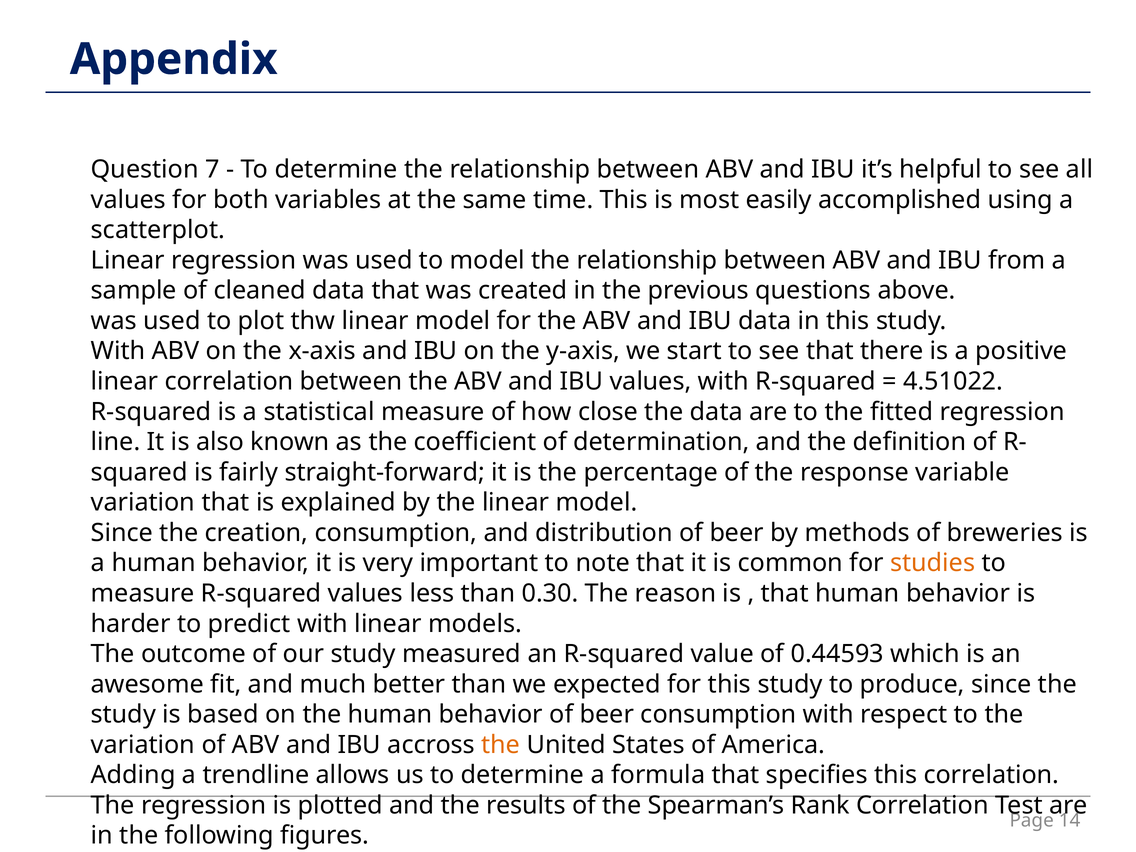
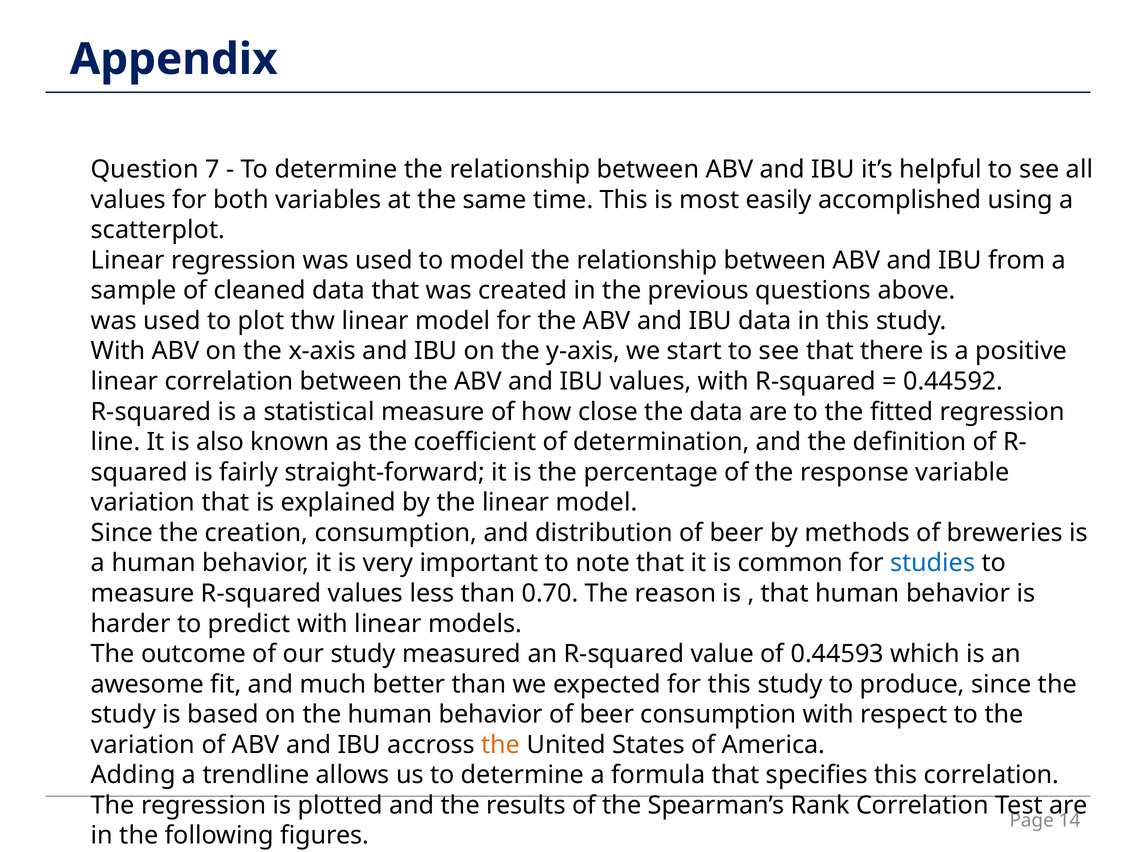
4.51022: 4.51022 -> 0.44592 (953, 381)
studies colour: orange -> blue (933, 563)
0.30: 0.30 -> 0.70 (550, 593)
